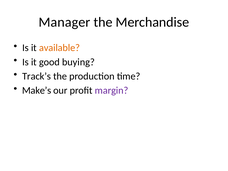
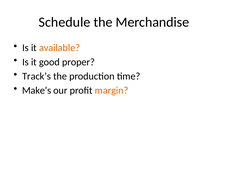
Manager: Manager -> Schedule (64, 22)
buying: buying -> proper (78, 62)
margin colour: purple -> orange (112, 90)
